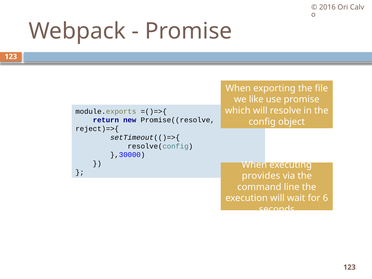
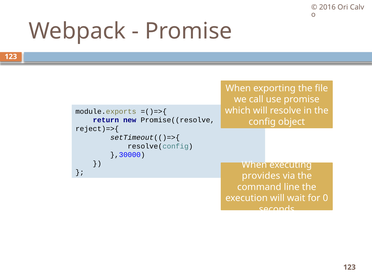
like: like -> call (256, 99)
6: 6 -> 0 (325, 198)
